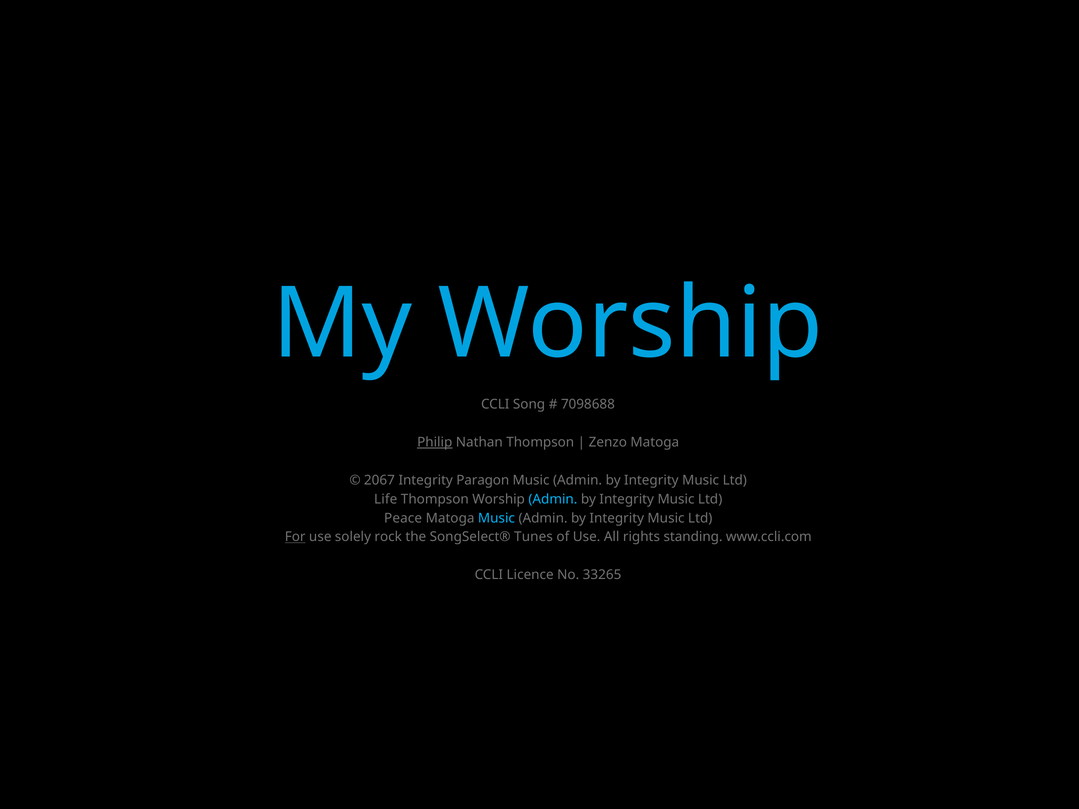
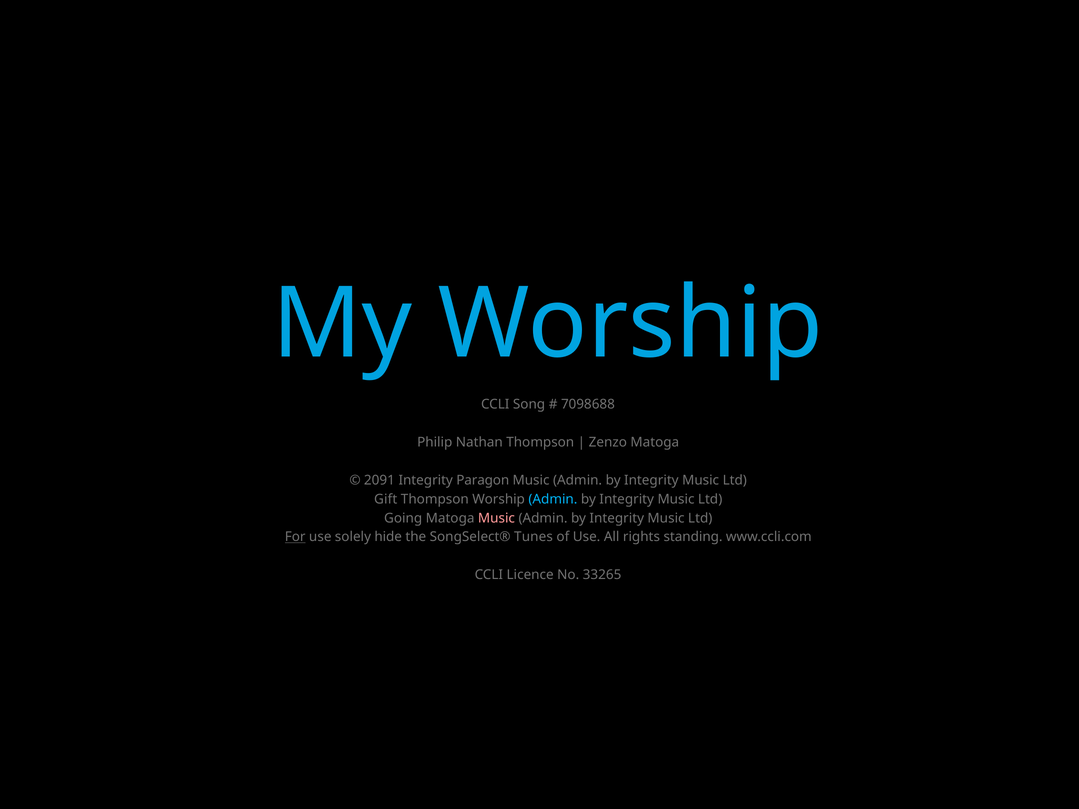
Philip underline: present -> none (435, 442)
2067: 2067 -> 2091 (379, 480)
Life: Life -> Gift (386, 499)
Peace: Peace -> Going (403, 518)
Music colour: light blue -> pink (496, 518)
rock: rock -> hide (388, 537)
